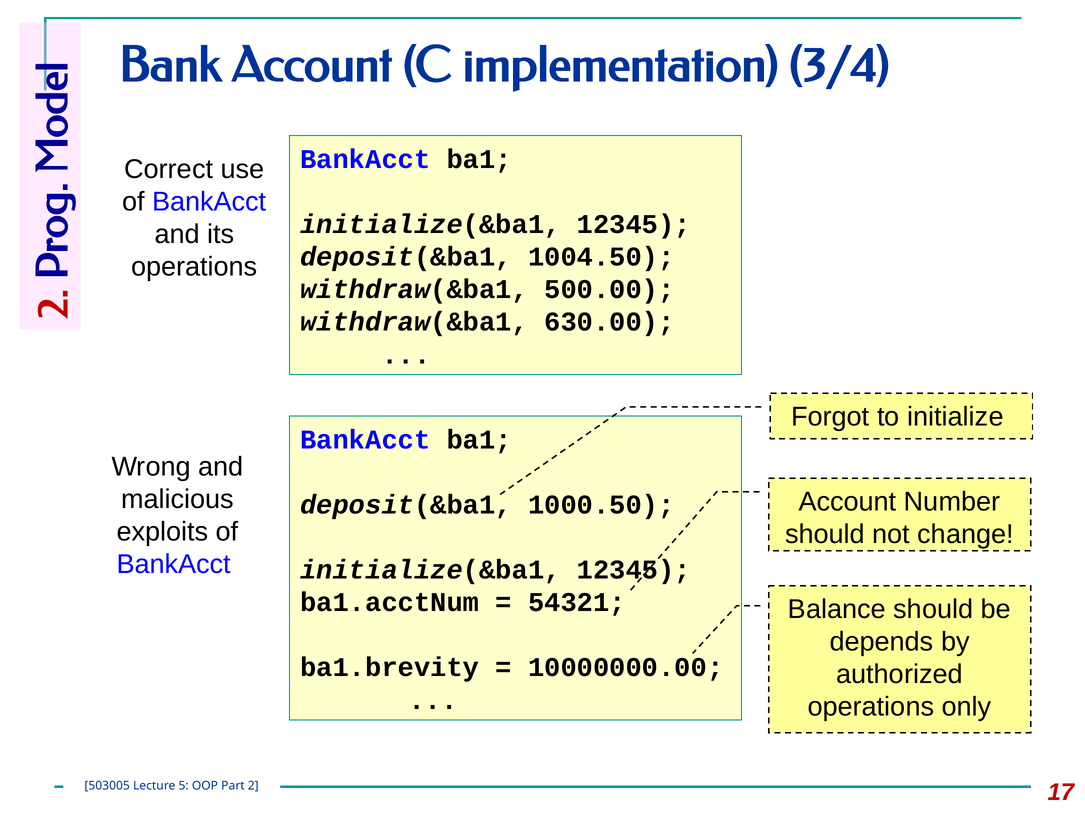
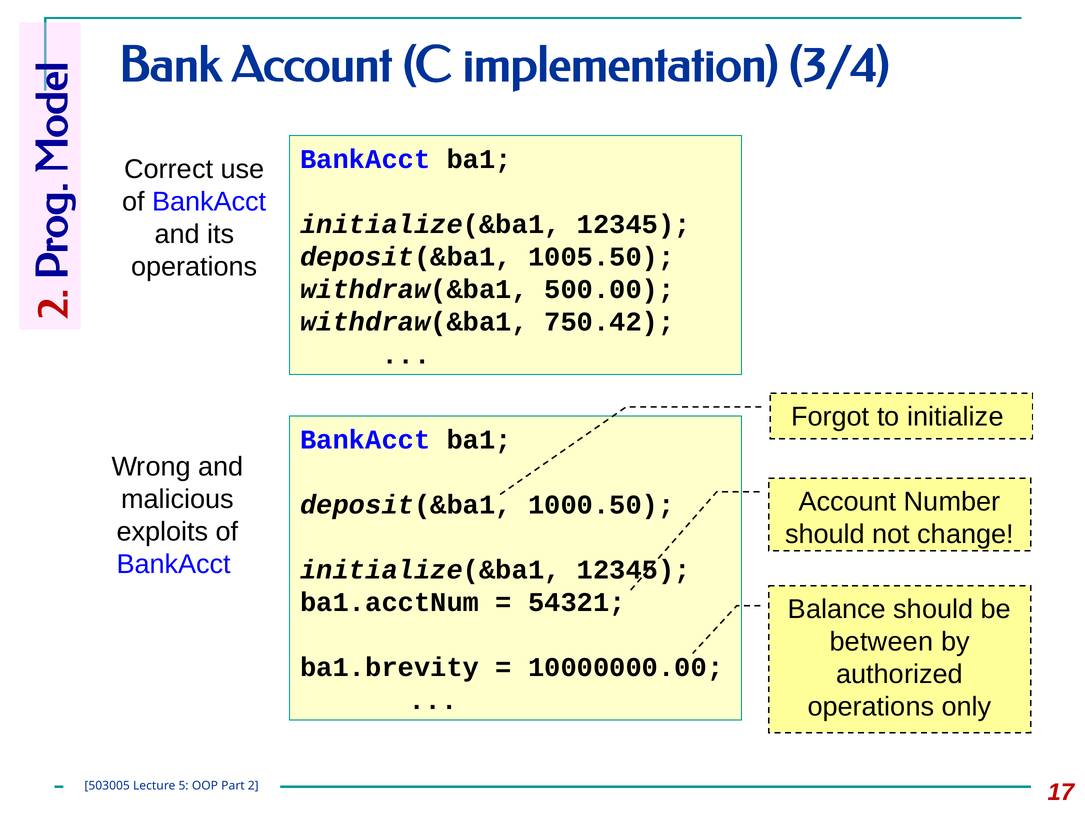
1004.50: 1004.50 -> 1005.50 (601, 257)
630.00: 630.00 -> 750.42 (609, 322)
depends: depends -> between (881, 642)
